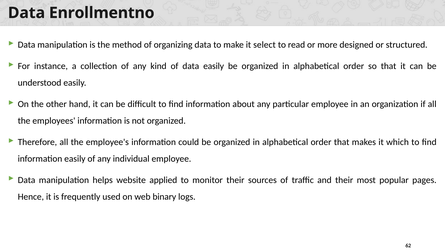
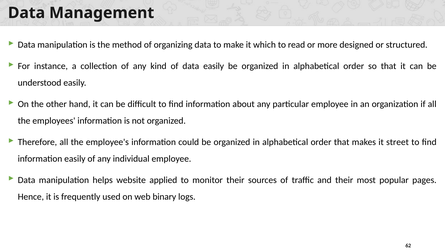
Enrollmentno: Enrollmentno -> Management (102, 13)
select: select -> which (265, 45)
which: which -> street (398, 142)
